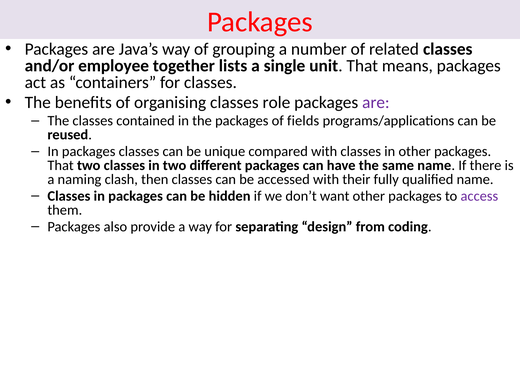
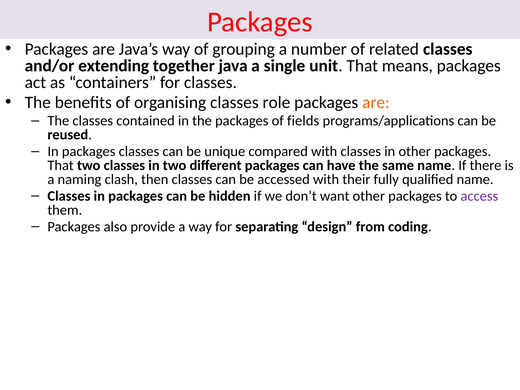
employee: employee -> extending (114, 66)
lists: lists -> java (233, 66)
are colour: purple -> orange (376, 103)
